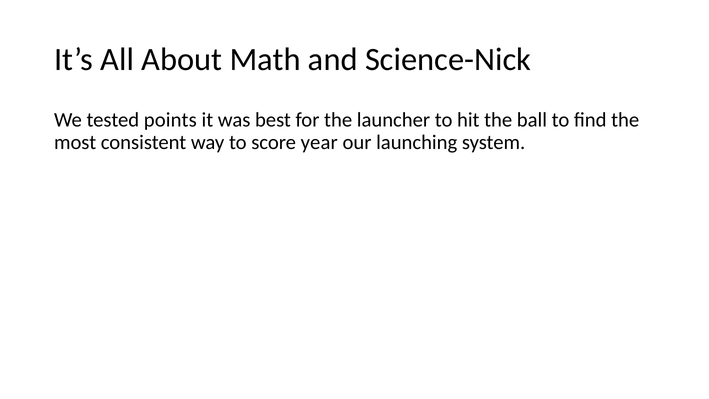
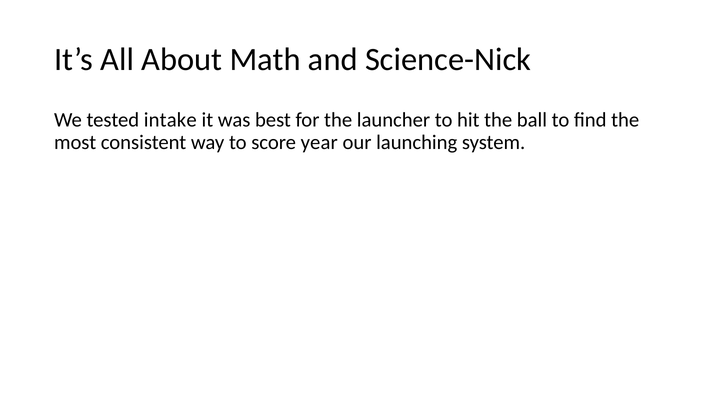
points: points -> intake (170, 120)
